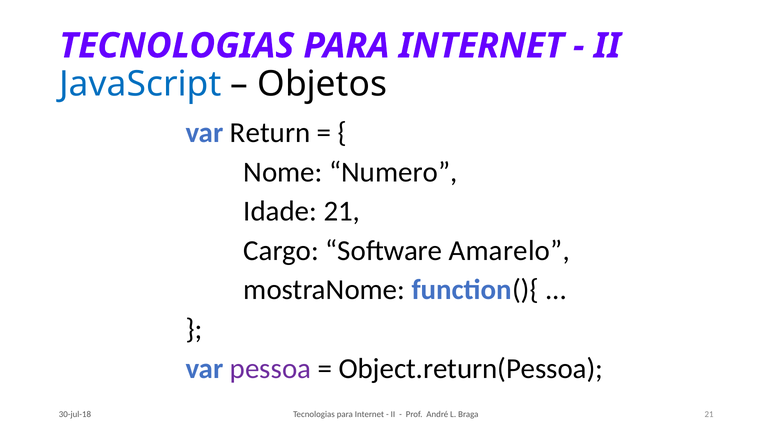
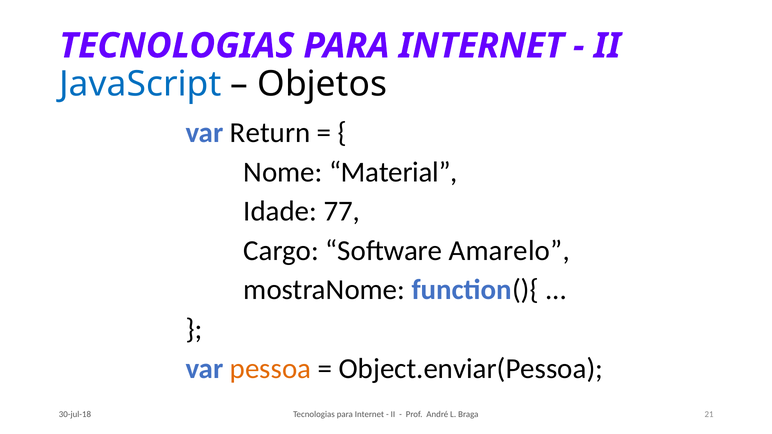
Numero: Numero -> Material (393, 172)
Idade 21: 21 -> 77 (342, 211)
pessoa colour: purple -> orange (271, 369)
Object.return(Pessoa: Object.return(Pessoa -> Object.enviar(Pessoa (471, 369)
